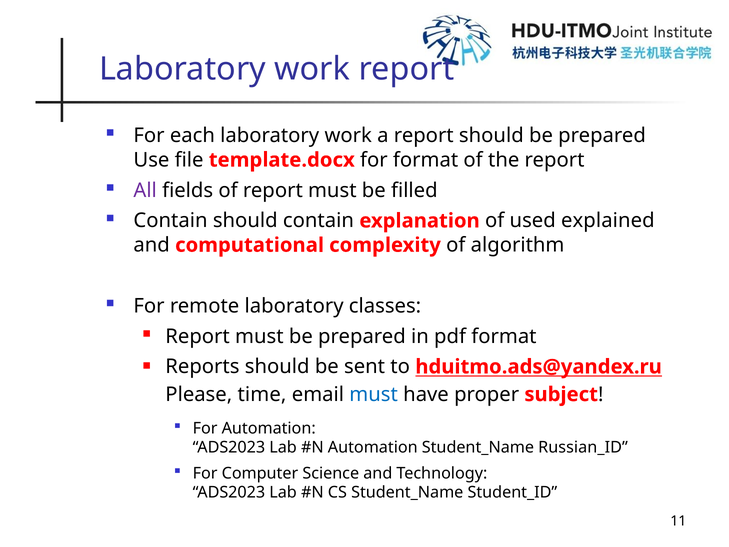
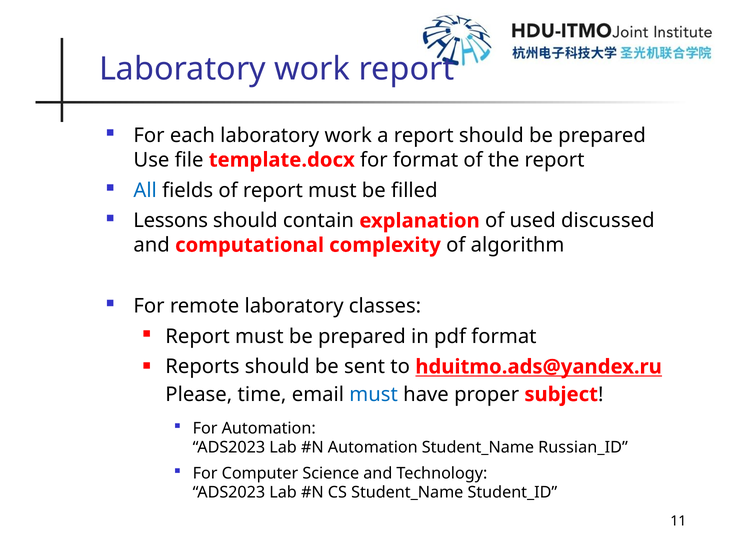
All colour: purple -> blue (145, 190)
Contain: Contain -> Lessons (171, 221)
explained: explained -> discussed (608, 221)
